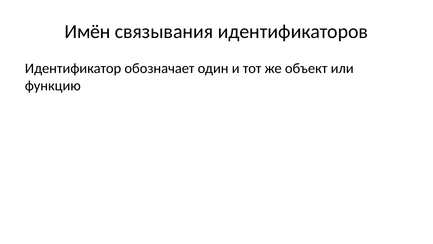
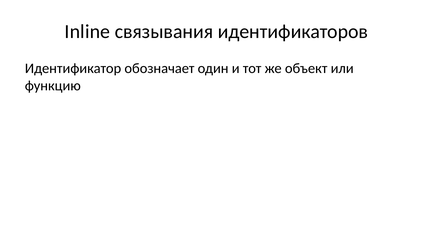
Имён: Имён -> Inline (87, 31)
